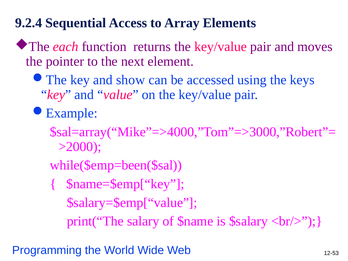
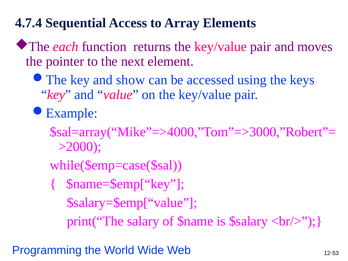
9.2.4: 9.2.4 -> 4.7.4 (29, 23)
while($emp=been($sal: while($emp=been($sal -> while($emp=case($sal (116, 165)
